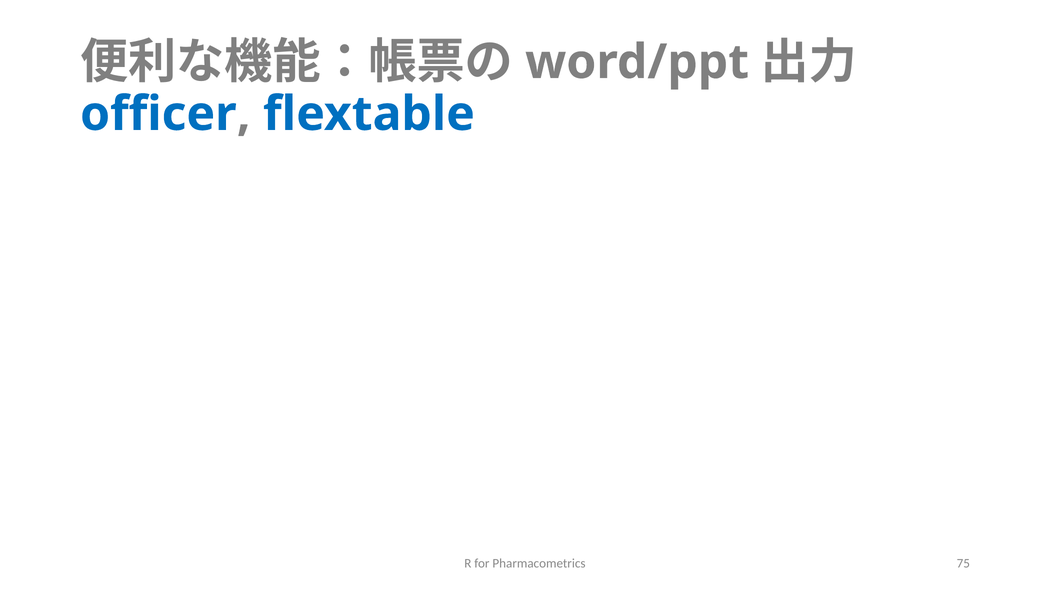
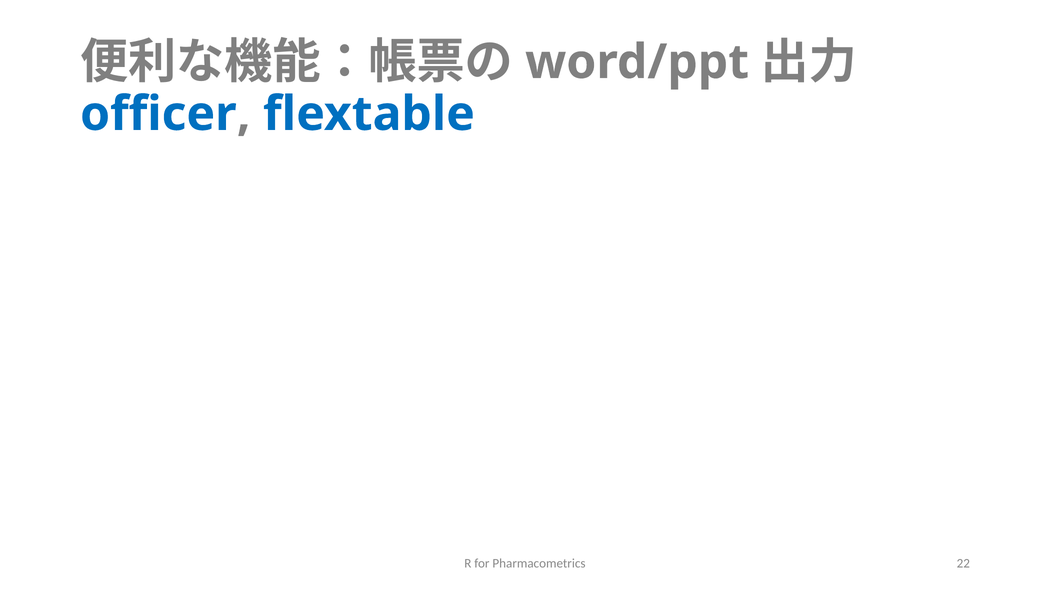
75: 75 -> 22 (963, 564)
